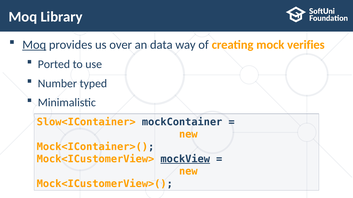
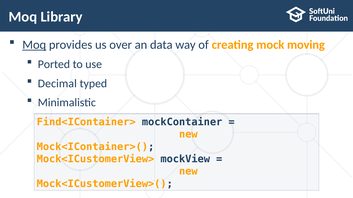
verifies: verifies -> moving (306, 45)
Number: Number -> Decimal (57, 84)
Slow<IContainer>: Slow<IContainer> -> Find<IContainer> (86, 122)
mockView underline: present -> none (185, 159)
